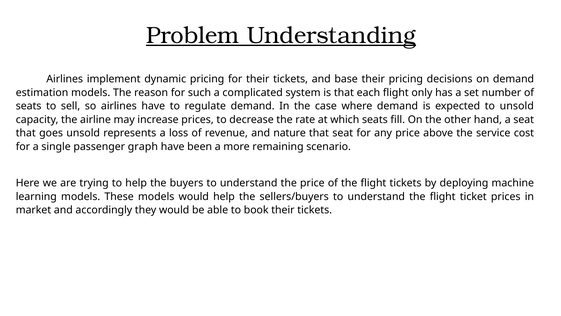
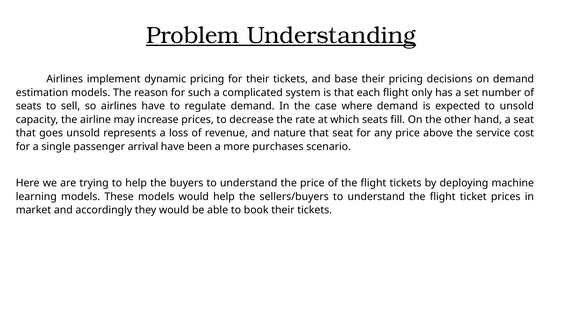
graph: graph -> arrival (143, 146)
remaining: remaining -> purchases (278, 146)
